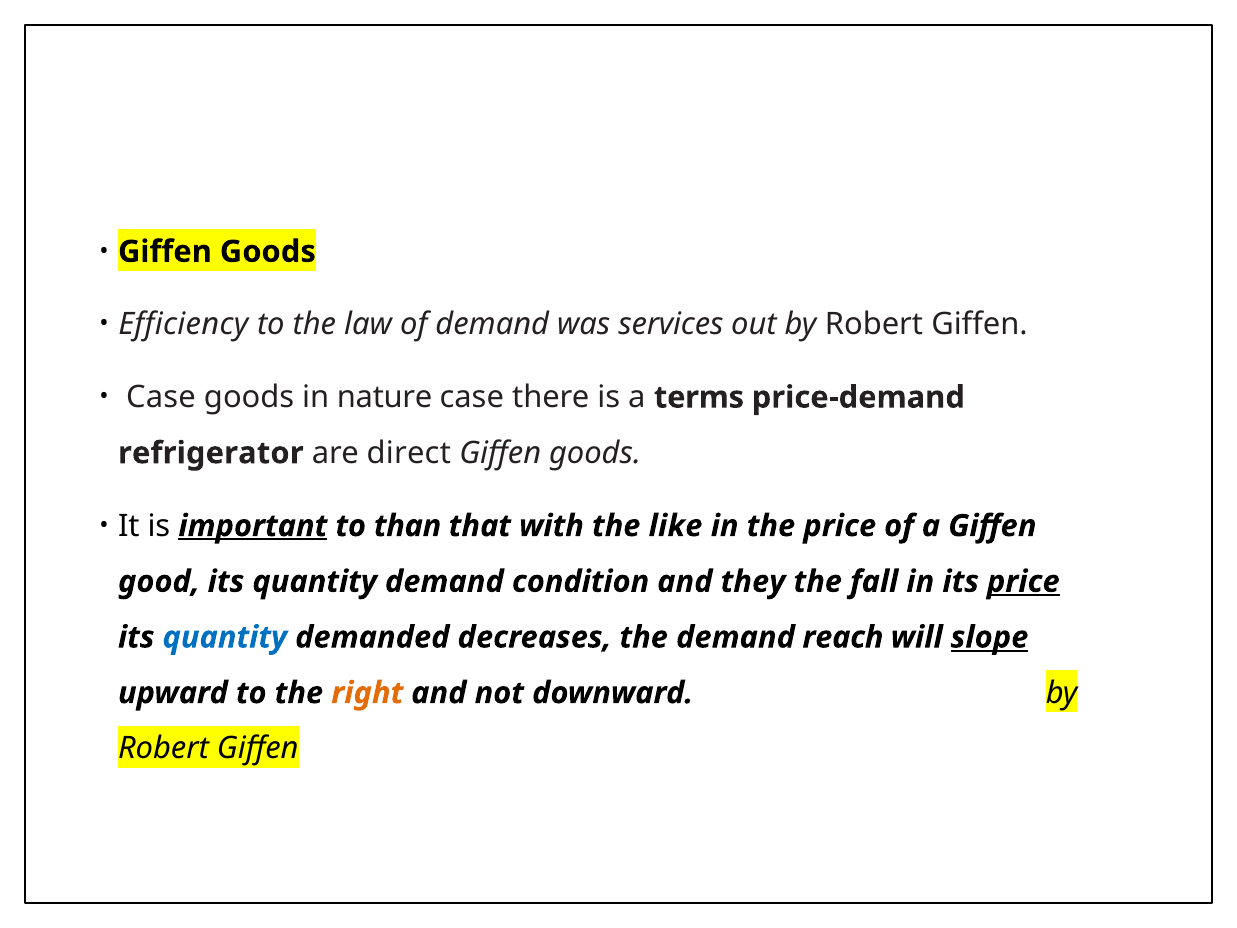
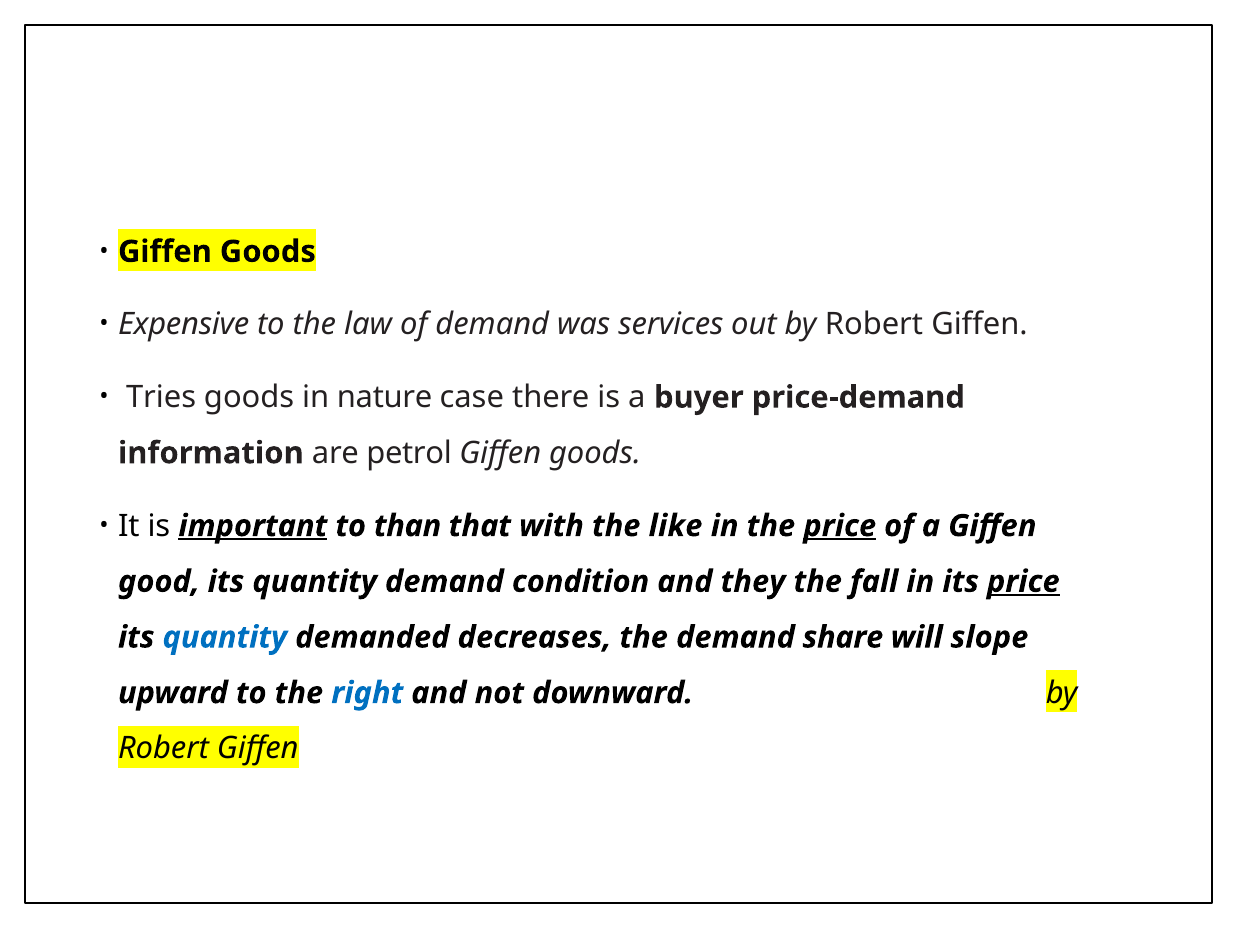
Efficiency: Efficiency -> Expensive (184, 324)
Case: Case -> Tries (161, 397)
terms: terms -> buyer (699, 397)
refrigerator: refrigerator -> information (211, 453)
direct: direct -> petrol (409, 453)
price underline: none -> present (840, 526)
reach: reach -> share (843, 637)
slope underline: present -> none (990, 637)
right colour: orange -> blue (367, 693)
